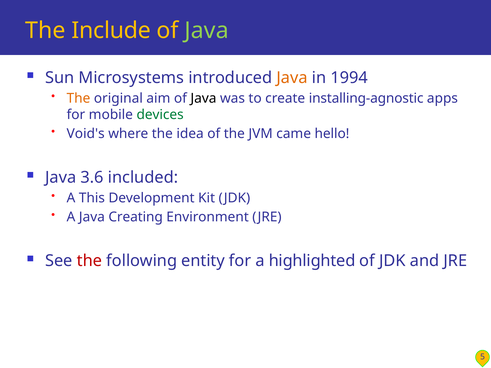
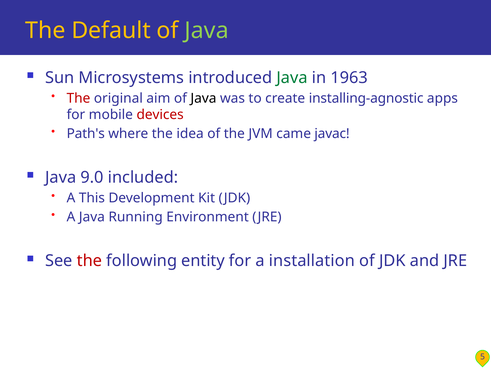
Include: Include -> Default (111, 31)
Java colour: orange -> green (292, 78)
1994: 1994 -> 1963 (349, 78)
The colour: orange -> red (78, 98)
devices colour: green -> red (160, 115)
Void's: Void's -> Path's (86, 134)
hello: hello -> javac (332, 134)
3.6: 3.6 -> 9.0 (92, 178)
Creating: Creating -> Running (136, 217)
highlighted: highlighted -> installation (312, 261)
